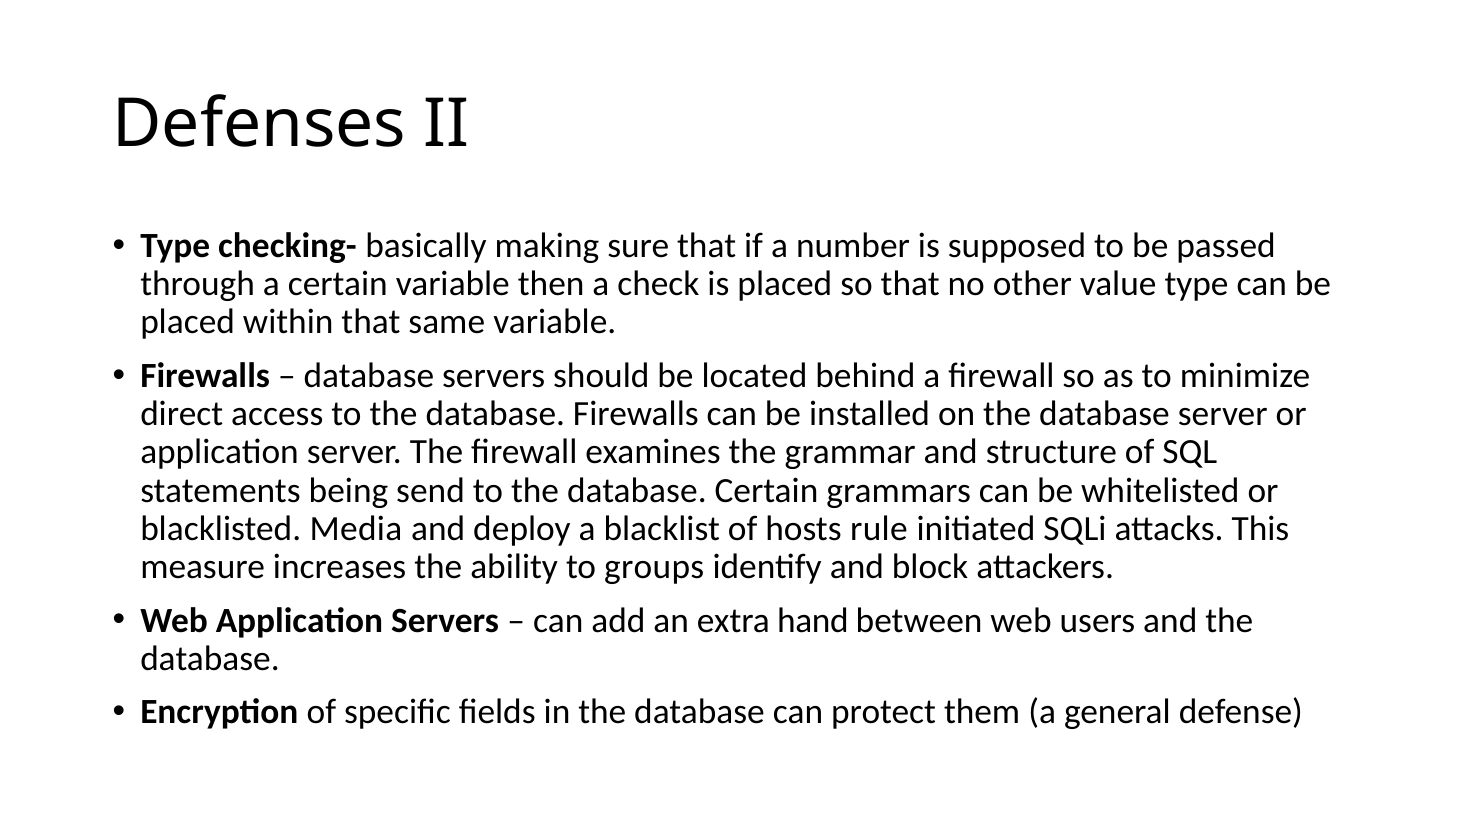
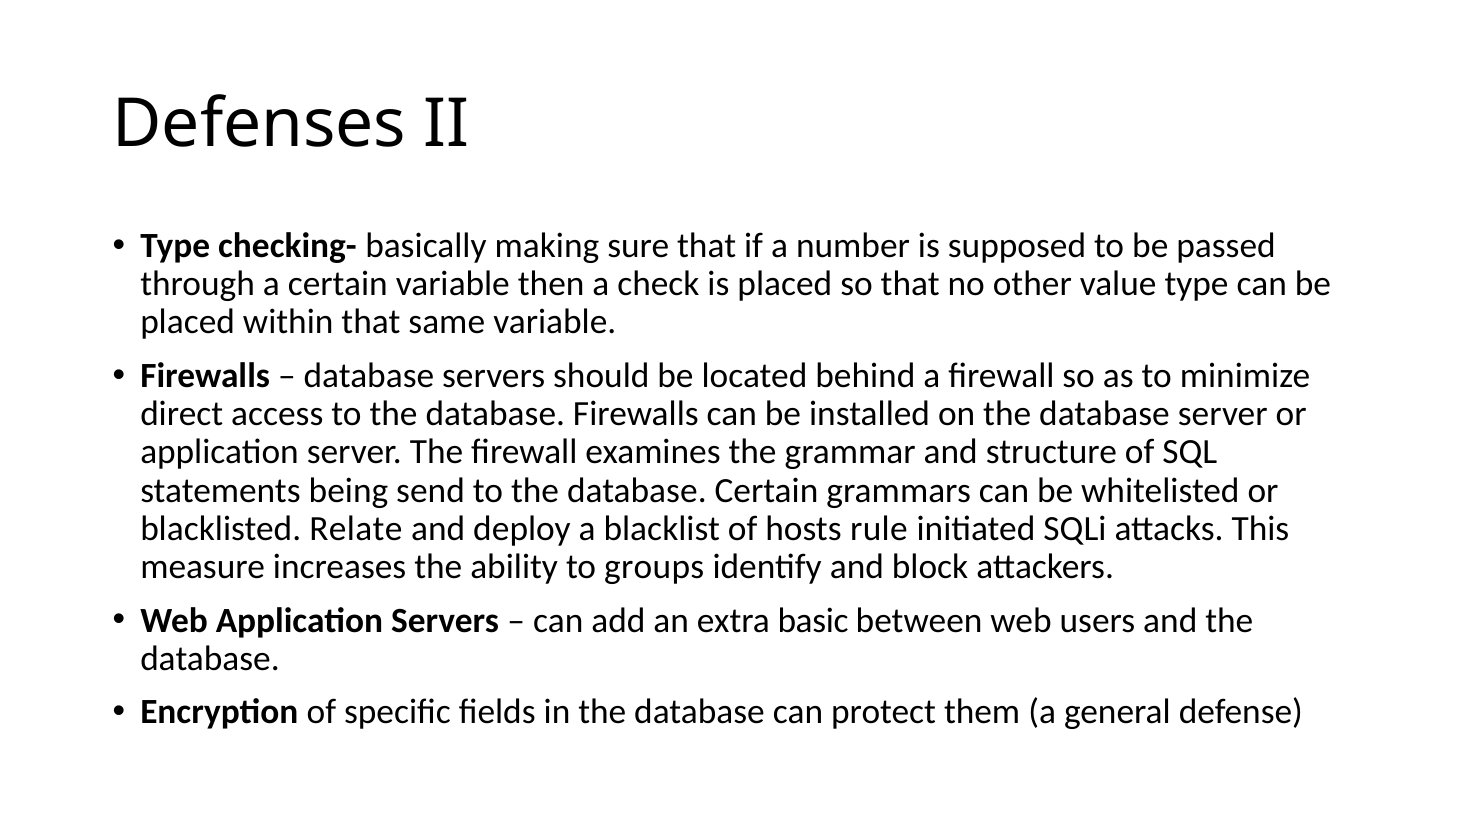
Media: Media -> Relate (356, 528)
hand: hand -> basic (813, 620)
